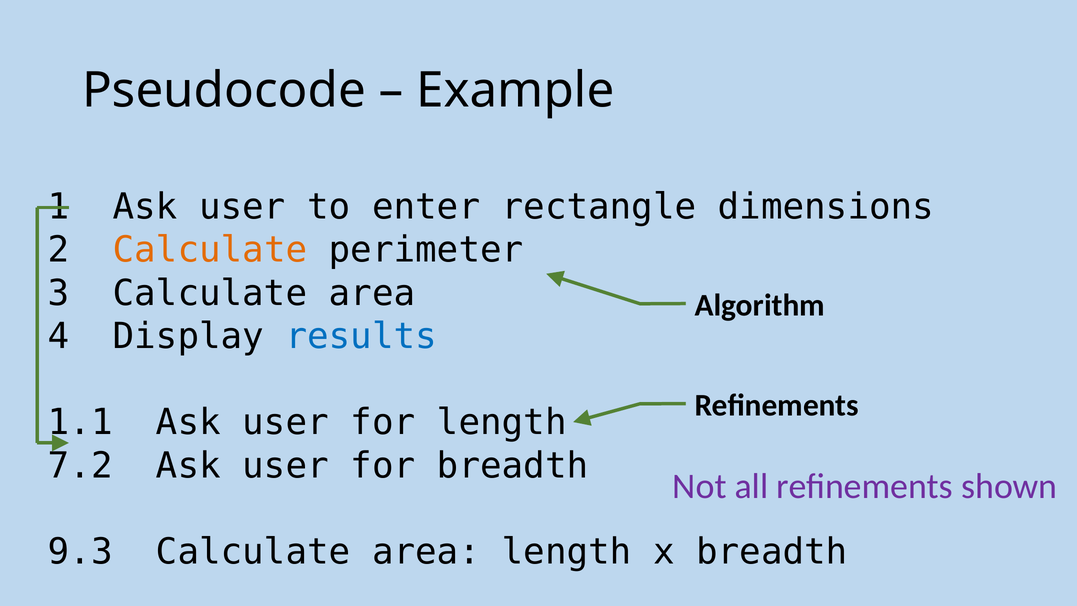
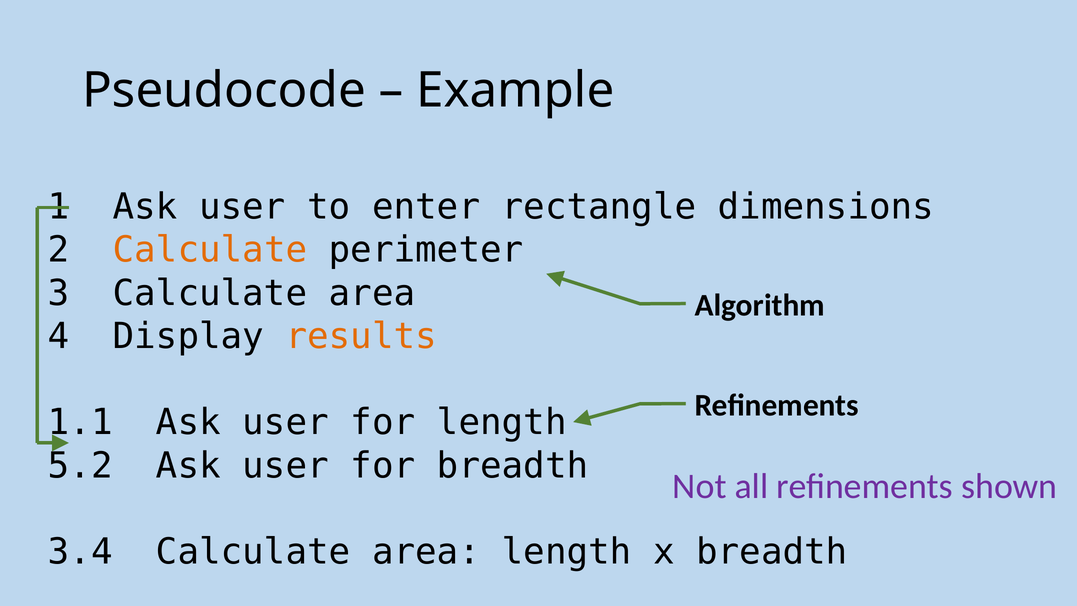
results colour: blue -> orange (361, 336)
7.2: 7.2 -> 5.2 (80, 466)
9.3: 9.3 -> 3.4 (80, 552)
